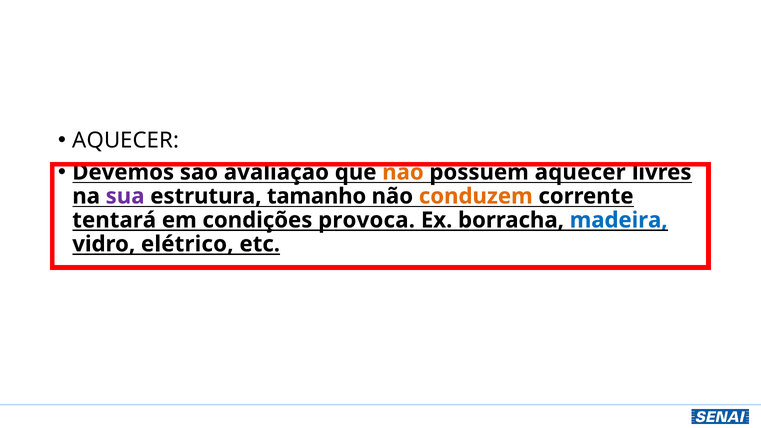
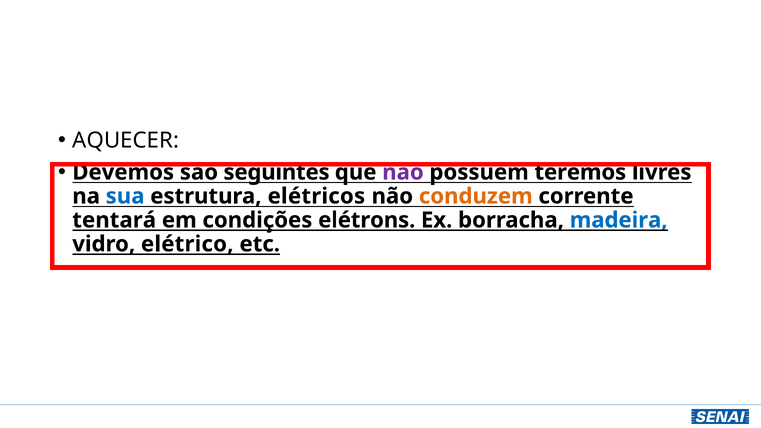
avaliação: avaliação -> seguintes (277, 172)
não colour: orange -> purple (403, 172)
possuem aquecer: aquecer -> teremos (580, 172)
sua colour: purple -> blue (125, 196)
tamanho: tamanho -> elétricos (316, 196)
provoca: provoca -> elétrons (367, 220)
